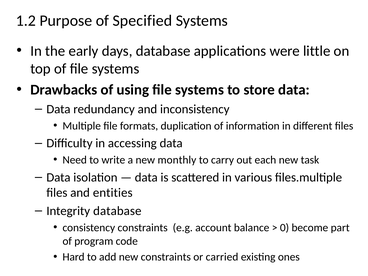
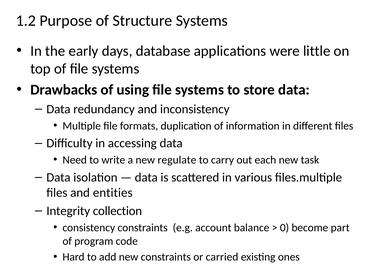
Specified: Specified -> Structure (142, 21)
monthly: monthly -> regulate (177, 160)
Integrity database: database -> collection (117, 211)
